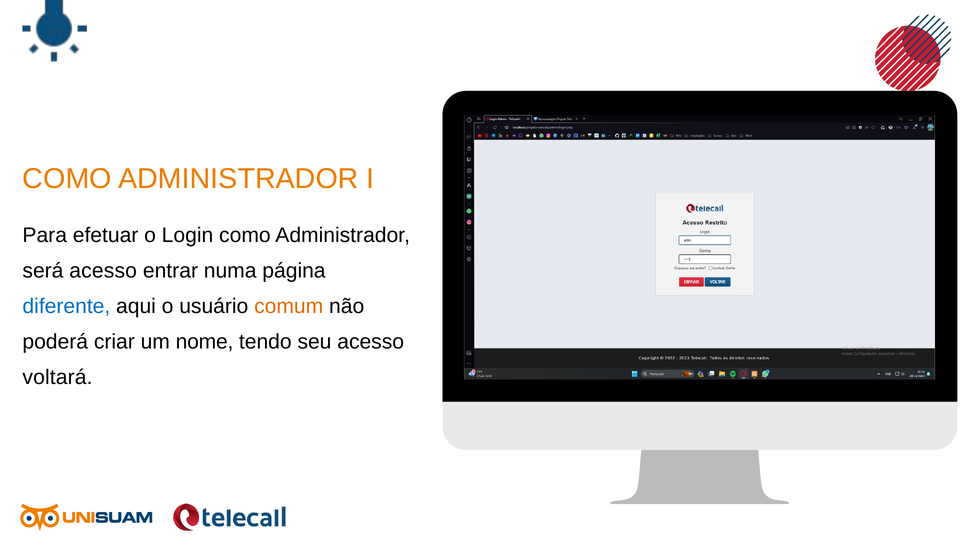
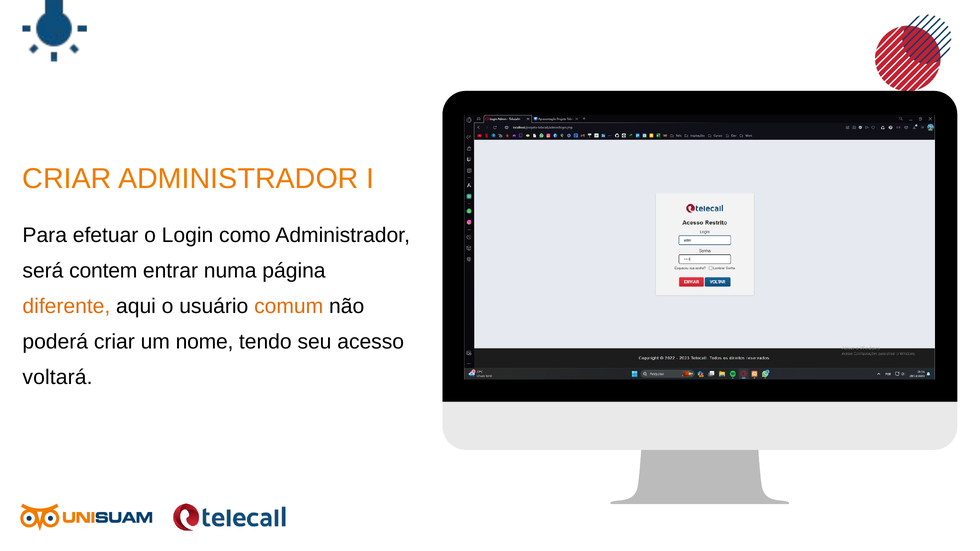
COMO: COMO -> CRIAR (67, 179)
será acesso: acesso -> contem (103, 271)
diferente colour: blue -> orange (66, 307)
